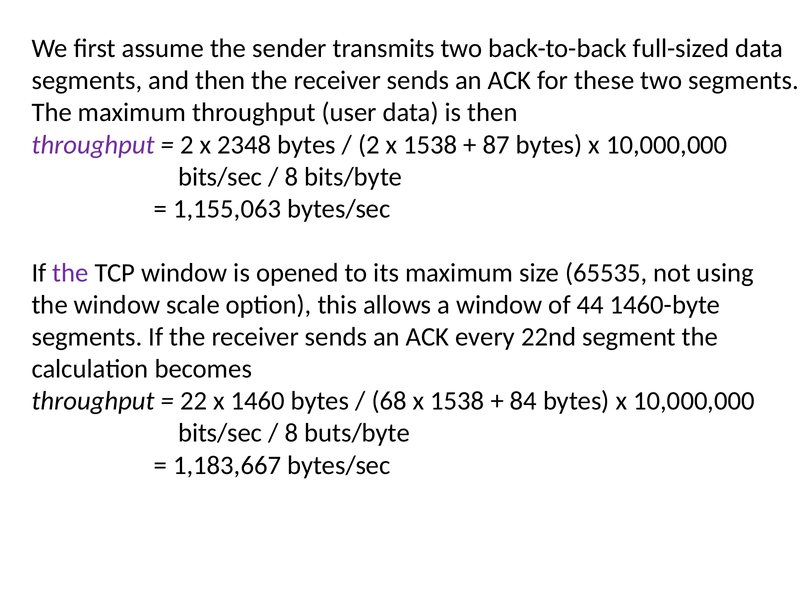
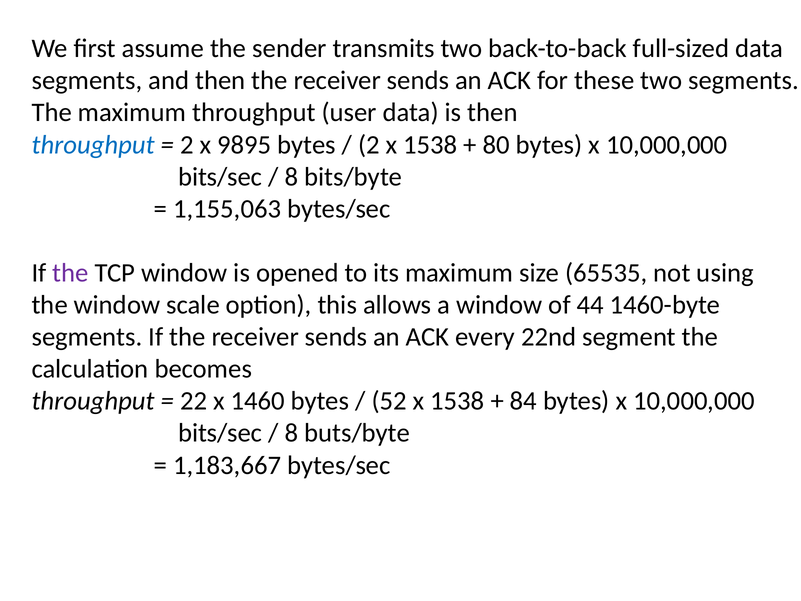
throughput colour: purple -> blue (93, 145)
2348: 2348 -> 9895 (244, 145)
87: 87 -> 80 (496, 145)
68: 68 -> 52 (389, 401)
